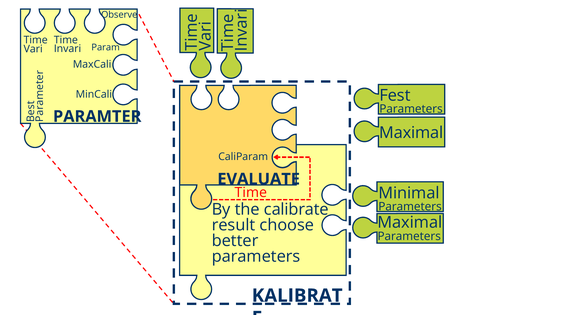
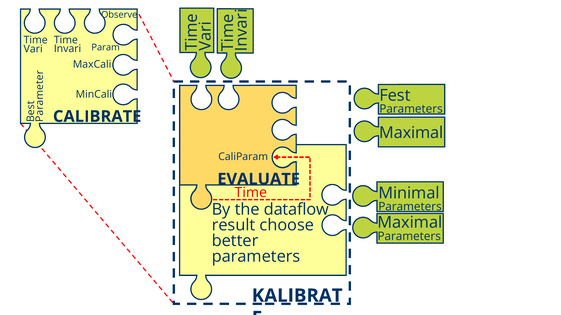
PARAMTER: PARAMTER -> CALIBRATE (97, 117)
calibrate: calibrate -> dataflow (296, 210)
